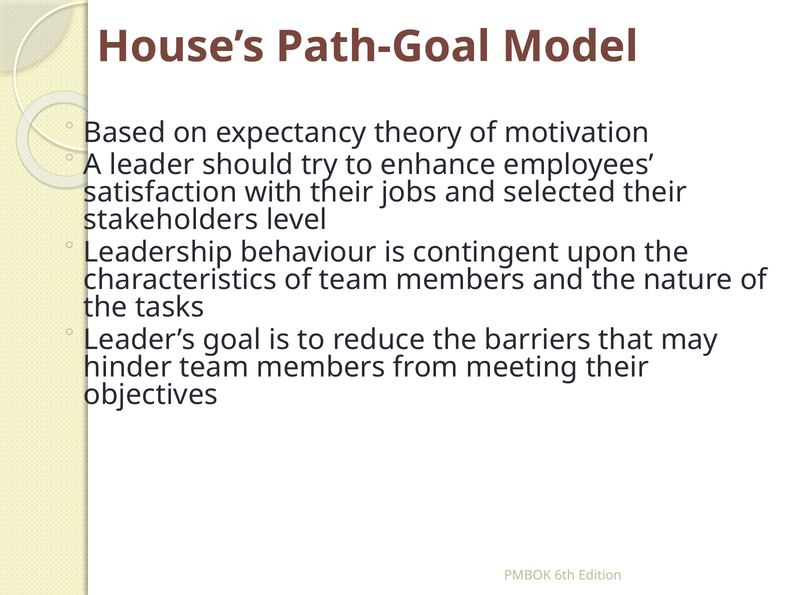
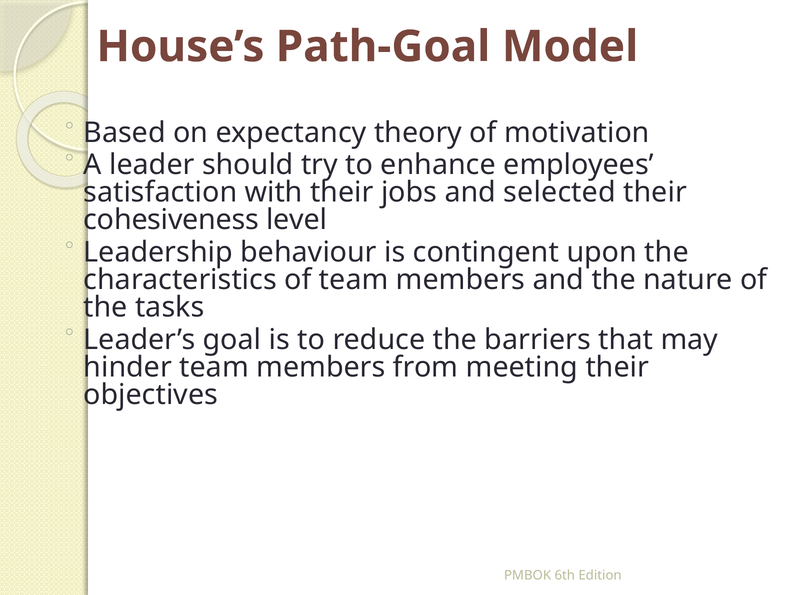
stakeholders: stakeholders -> cohesiveness (171, 220)
